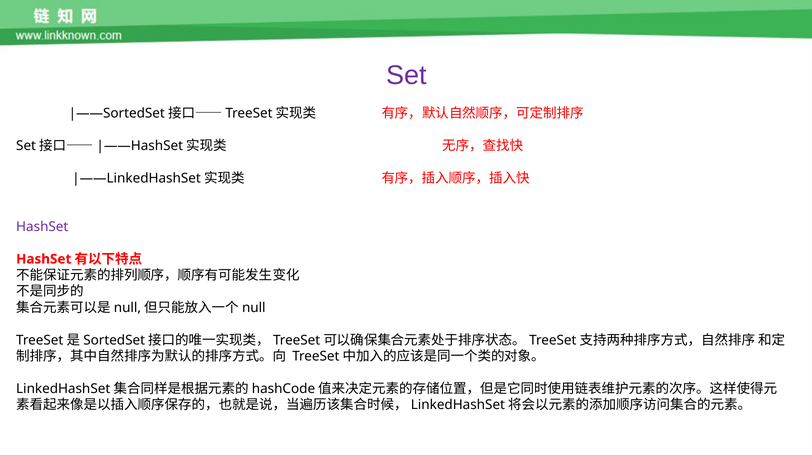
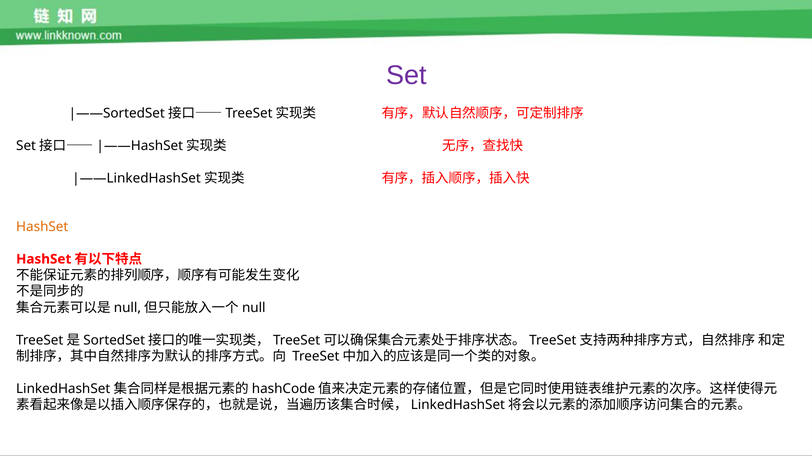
HashSet colour: purple -> orange (42, 227)
